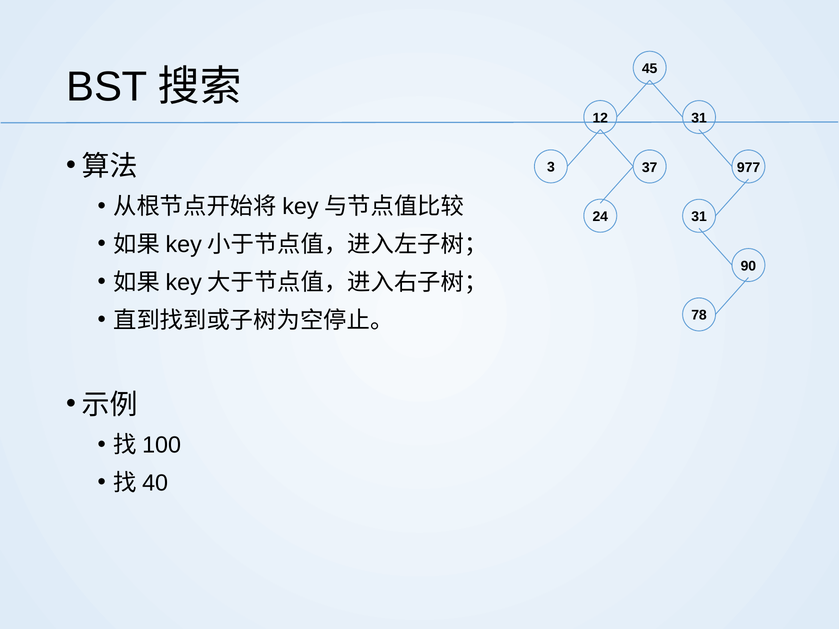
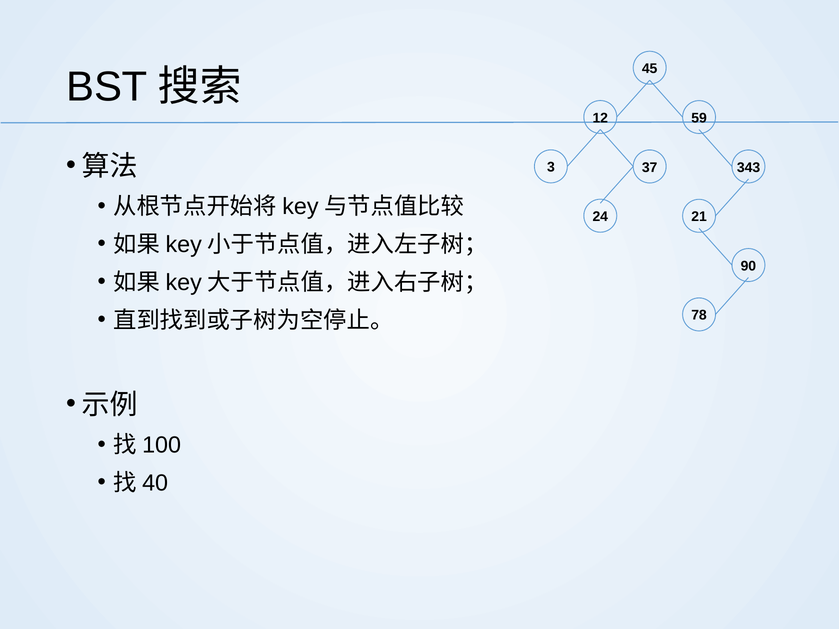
12 31: 31 -> 59 (699, 118)
977: 977 -> 343 (749, 167)
24 31: 31 -> 21 (699, 217)
